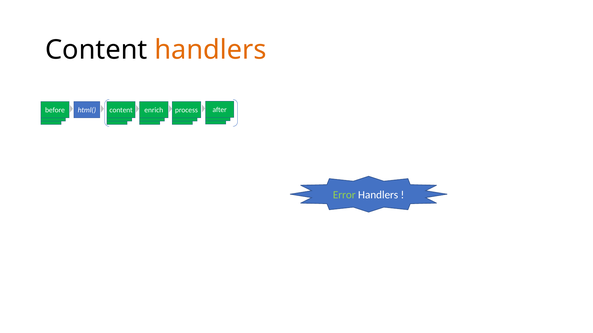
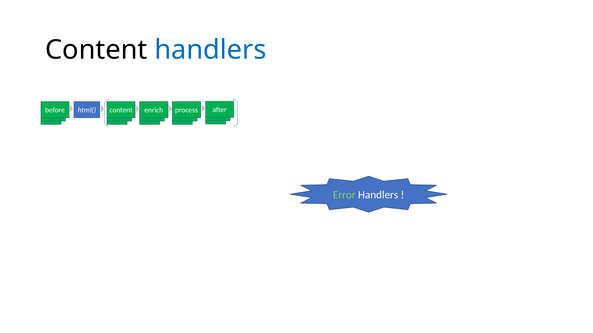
handlers colour: orange -> blue (210, 50)
